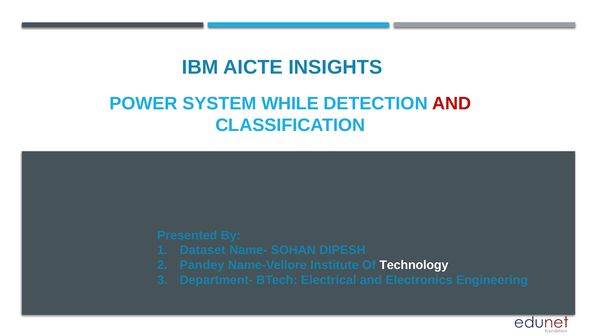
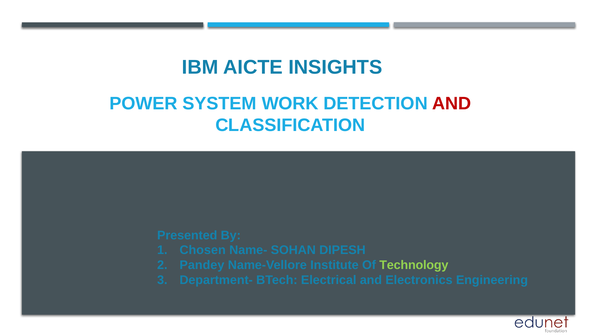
WHILE: WHILE -> WORK (290, 104)
Dataset: Dataset -> Chosen (203, 250)
Technology colour: white -> light green (414, 265)
